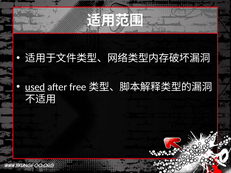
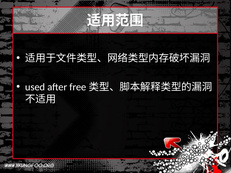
used underline: present -> none (35, 87)
